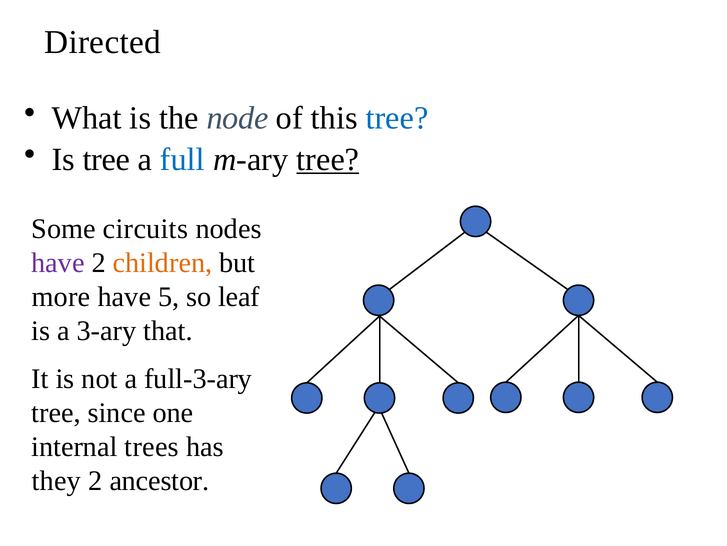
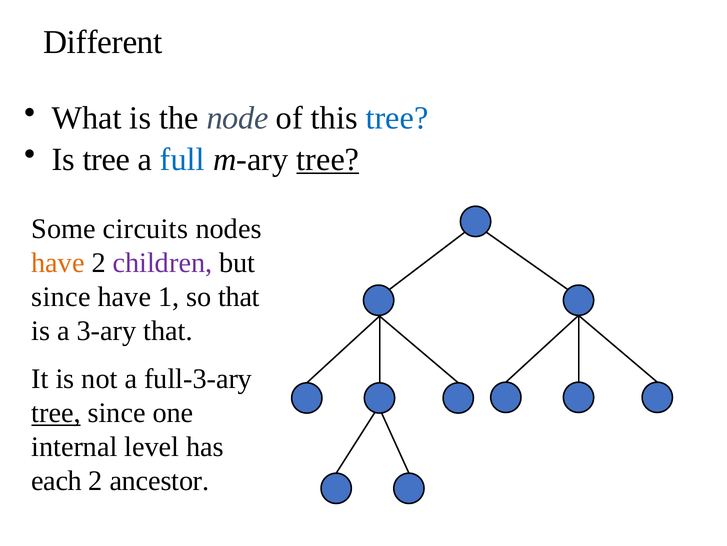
Directed: Directed -> Different (103, 42)
have colour: purple -> orange (58, 262)
children colour: orange -> purple (162, 262)
more: more -> since (61, 296)
5: 5 -> 1 (169, 296)
so leaf: leaf -> that (239, 296)
tree underline: none -> present (56, 412)
trees: trees -> level (152, 446)
they: they -> each (57, 480)
